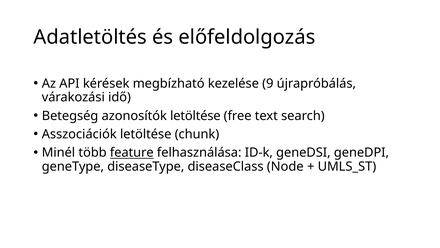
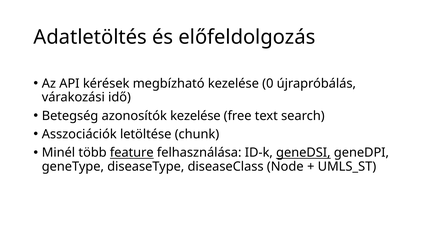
9: 9 -> 0 (268, 83)
azonosítók letöltése: letöltése -> kezelése (195, 116)
geneDSI underline: none -> present (303, 152)
